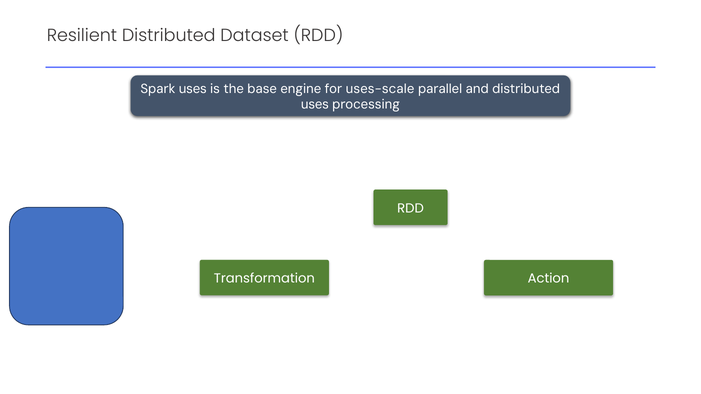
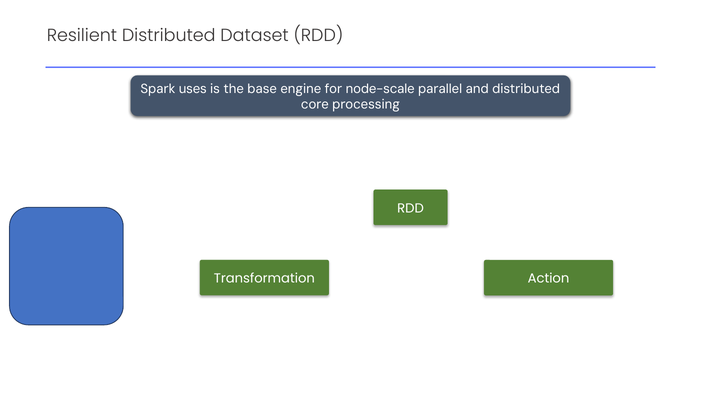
uses-scale: uses-scale -> node-scale (380, 89)
uses: uses -> core (315, 105)
